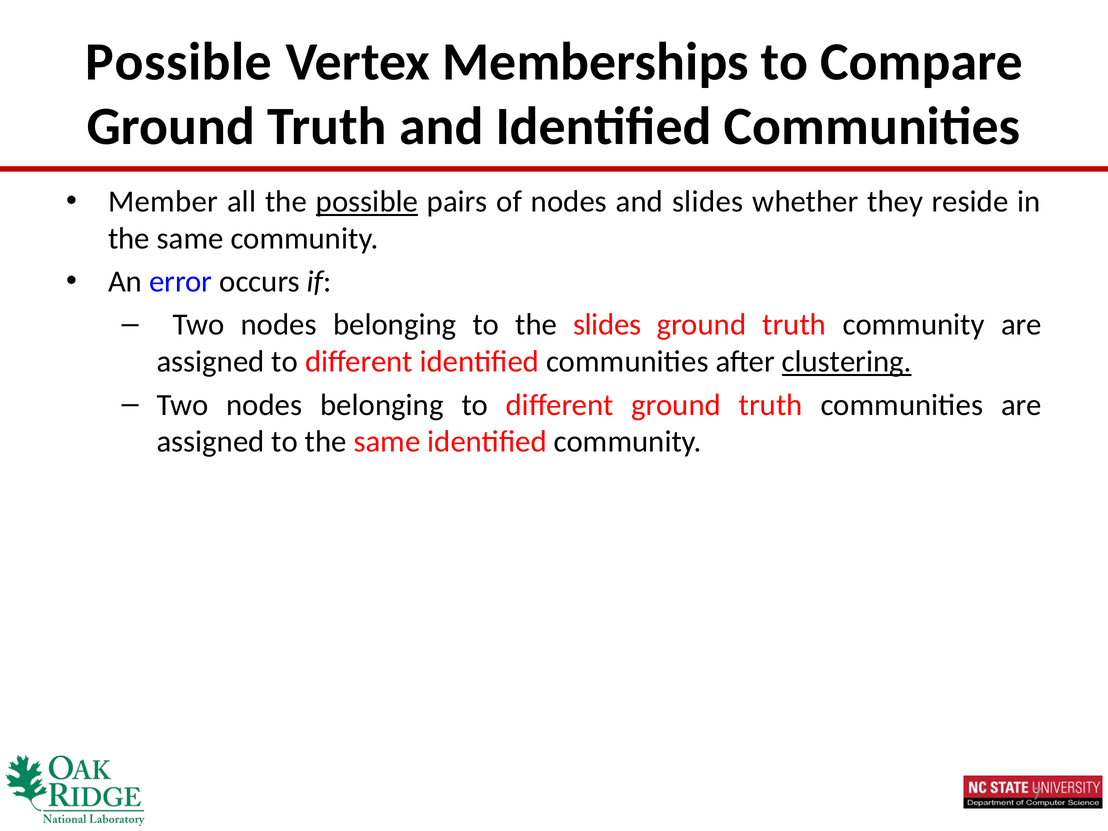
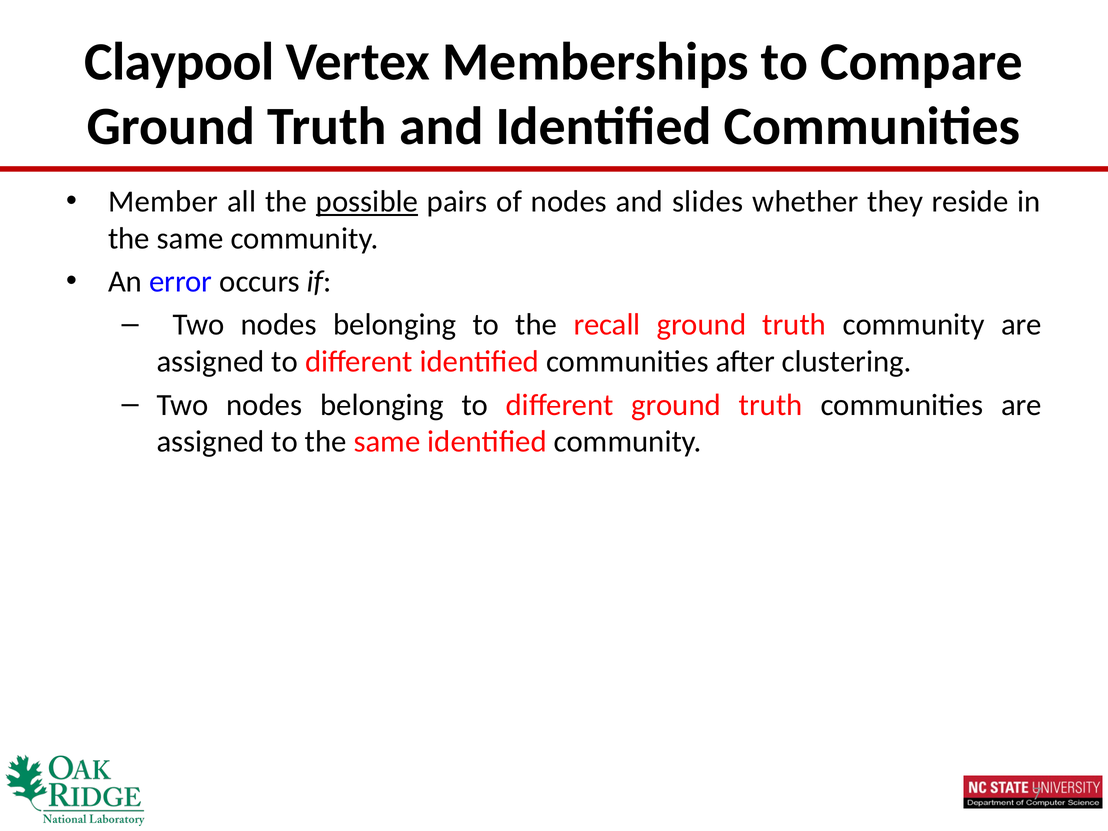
Possible: Possible -> Claypool (179, 62)
the slides: slides -> recall (607, 325)
clustering underline: present -> none (847, 362)
